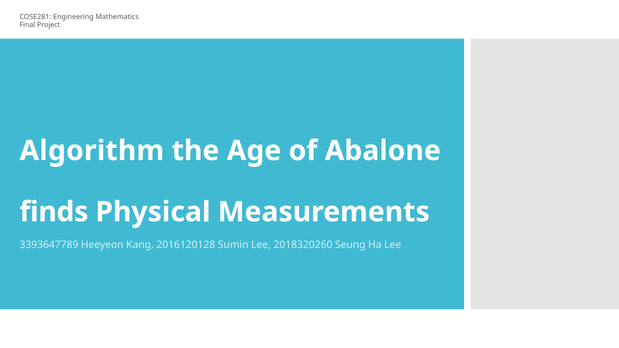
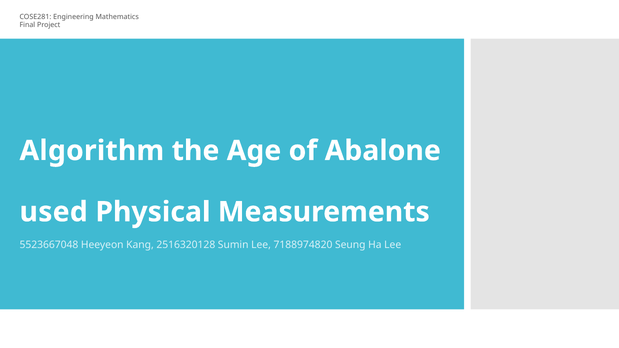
finds: finds -> used (54, 212)
3393647789: 3393647789 -> 5523667048 (49, 245)
2016120128: 2016120128 -> 2516320128 (186, 245)
2018320260: 2018320260 -> 7188974820 (303, 245)
